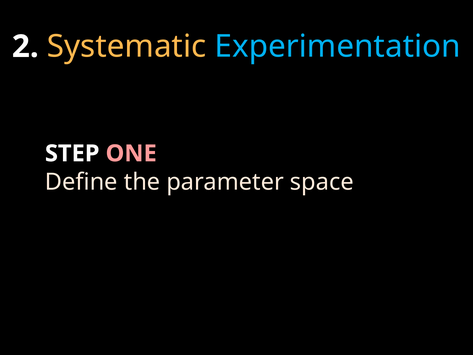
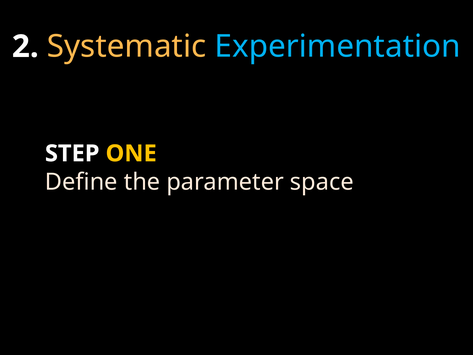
ONE colour: pink -> yellow (131, 153)
